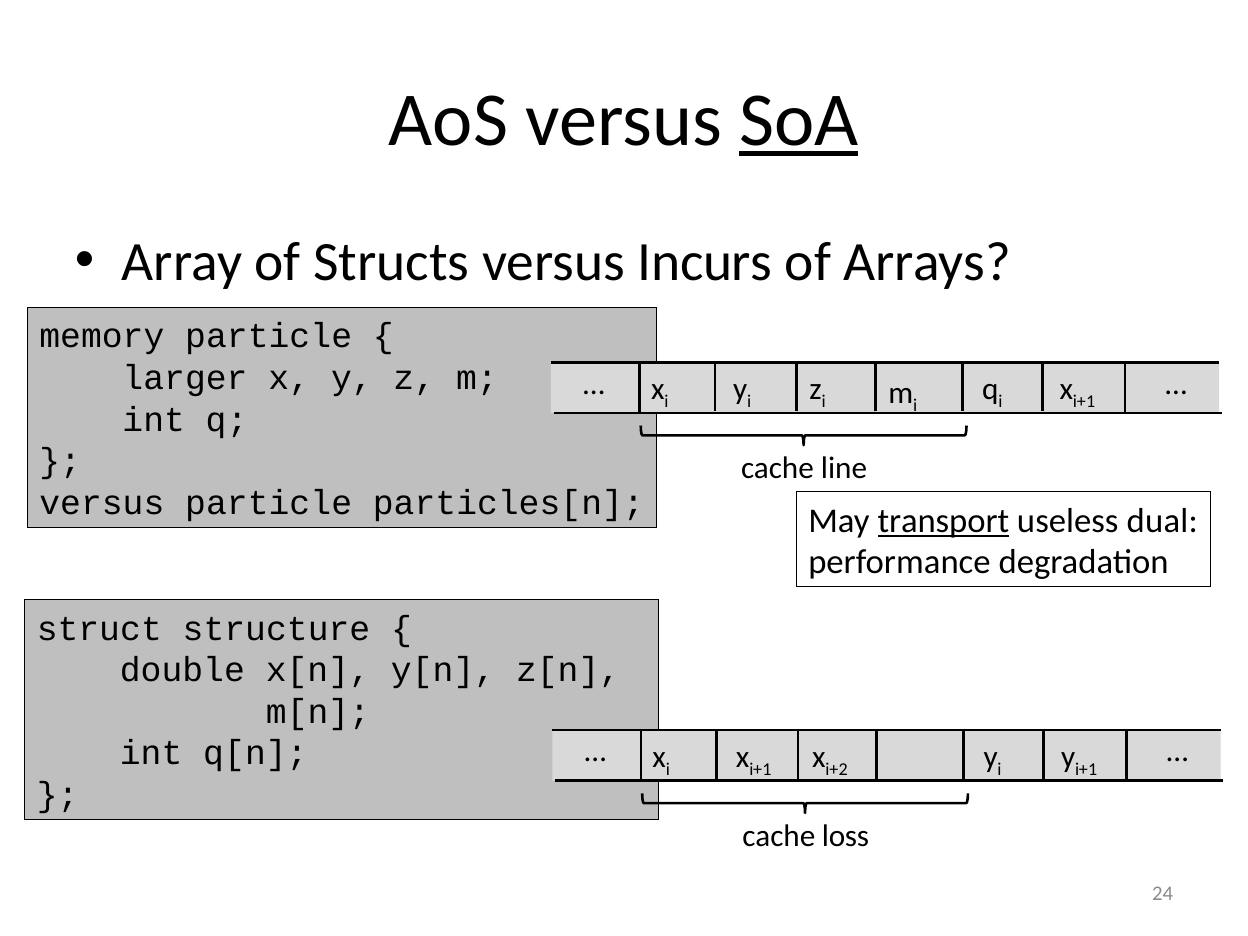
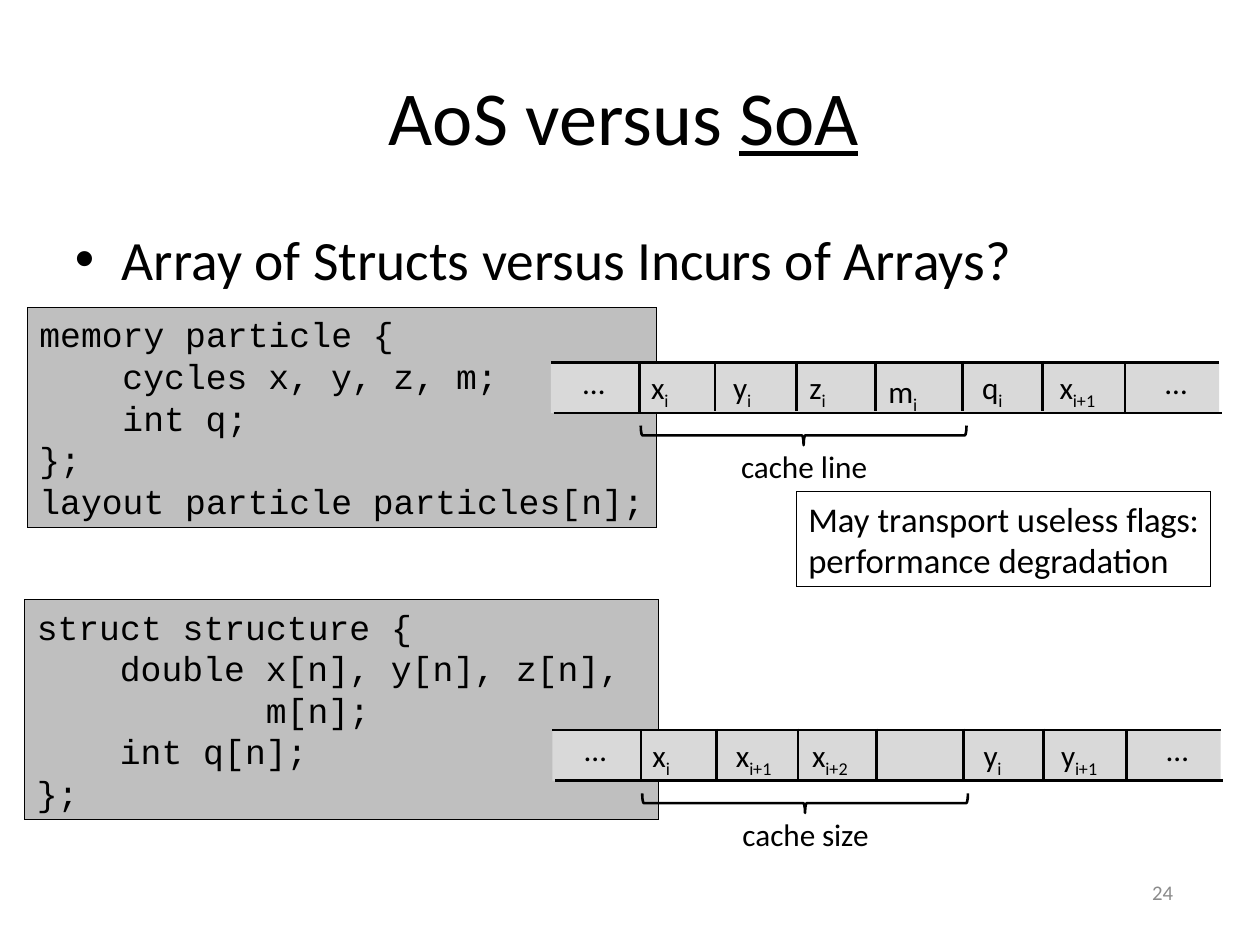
larger: larger -> cycles (185, 378)
versus: versus -> layout (102, 503)
transport underline: present -> none (943, 521)
dual: dual -> flags (1163, 521)
loss: loss -> size (845, 836)
